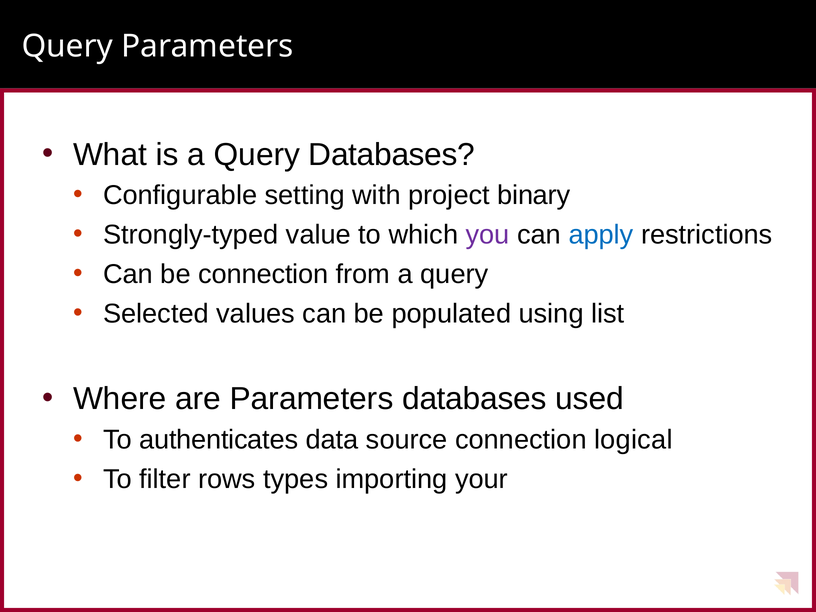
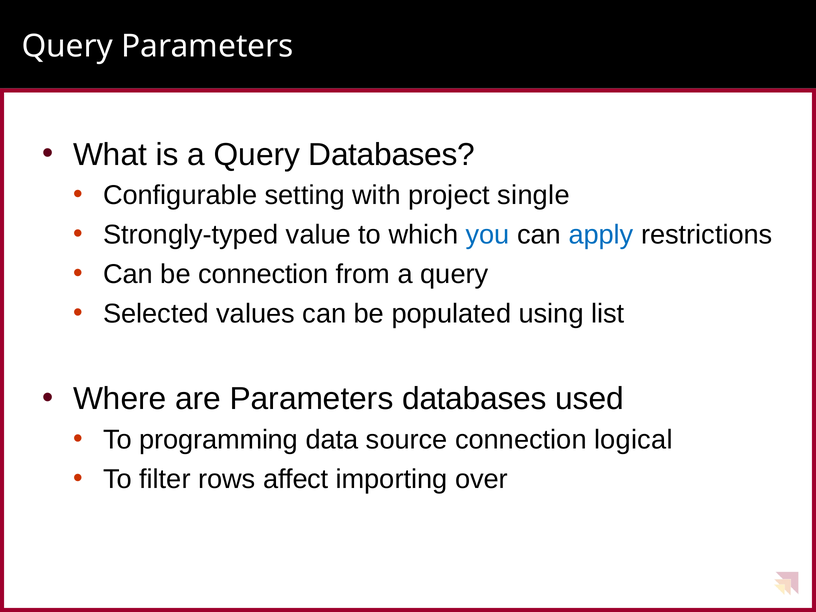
binary: binary -> single (534, 195)
you colour: purple -> blue (488, 235)
authenticates: authenticates -> programming (219, 440)
types: types -> affect (296, 479)
your: your -> over (481, 479)
